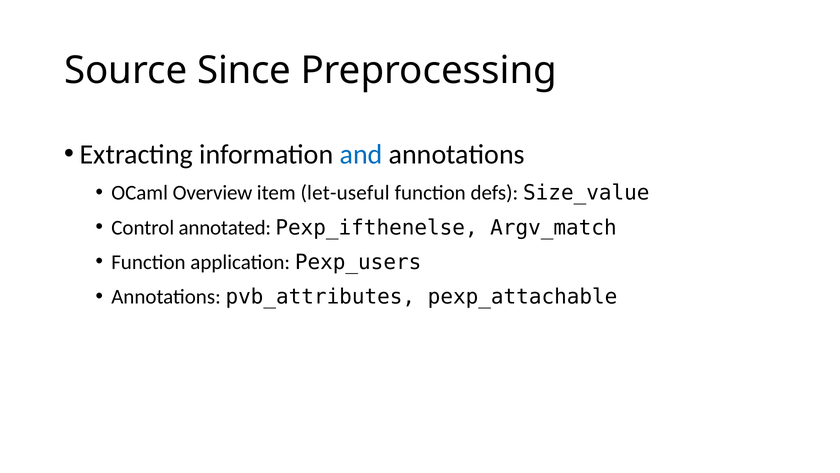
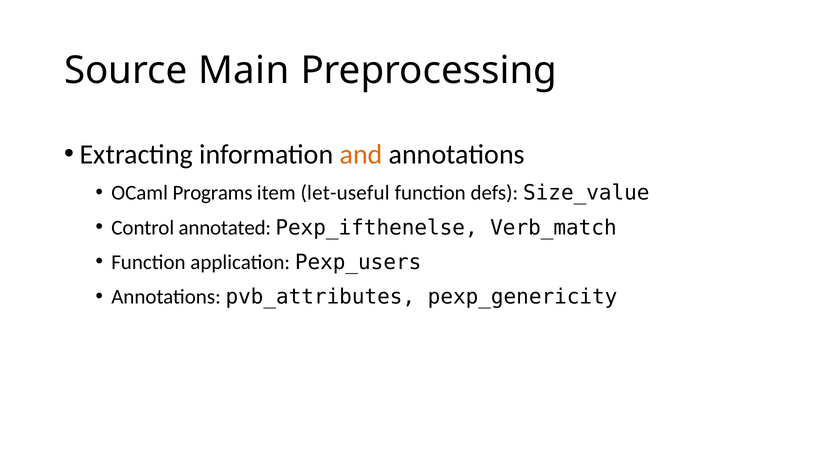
Since: Since -> Main (244, 71)
and colour: blue -> orange (361, 154)
Overview: Overview -> Programs (213, 193)
Argv_match: Argv_match -> Verb_match (553, 227)
pexp_attachable: pexp_attachable -> pexp_genericity (523, 297)
